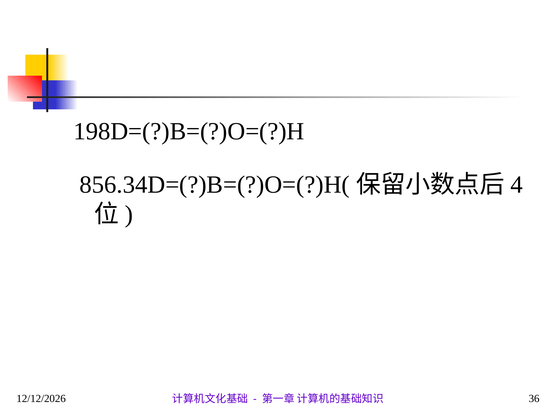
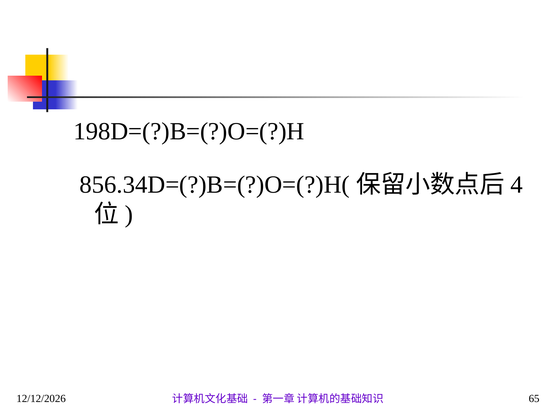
36: 36 -> 65 (534, 399)
